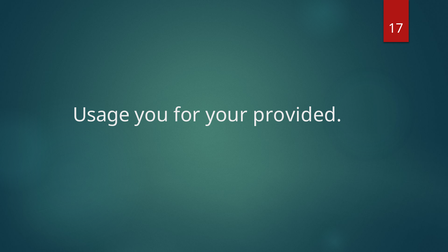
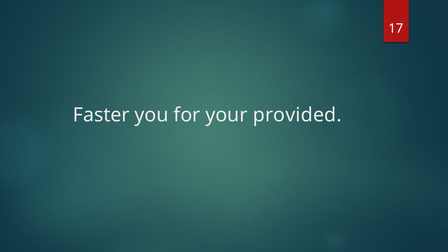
Usage: Usage -> Faster (101, 115)
